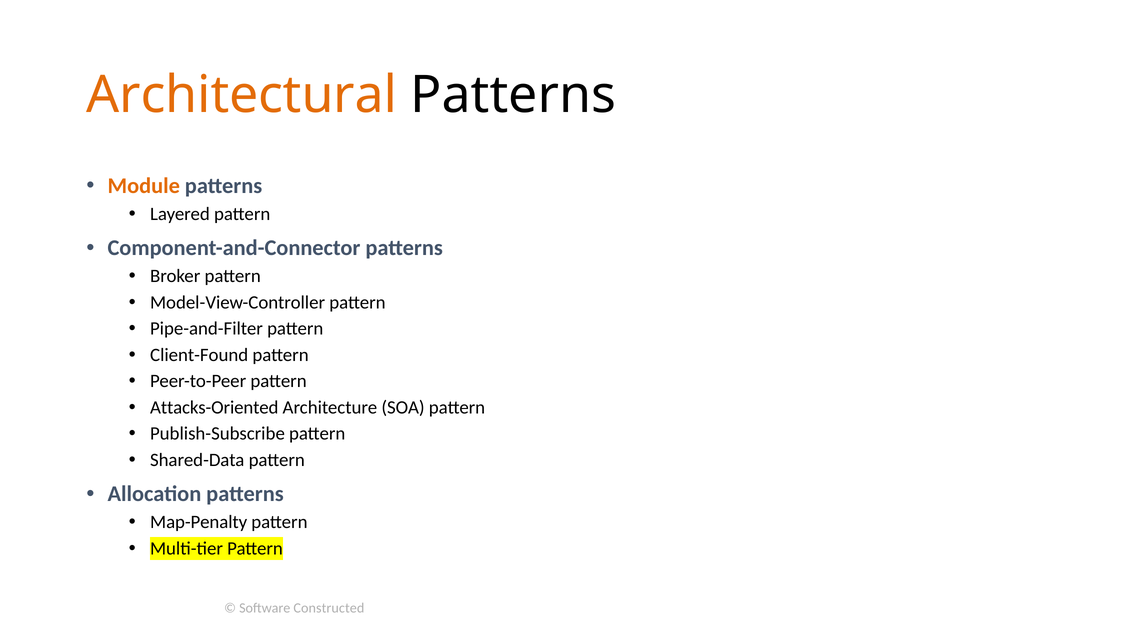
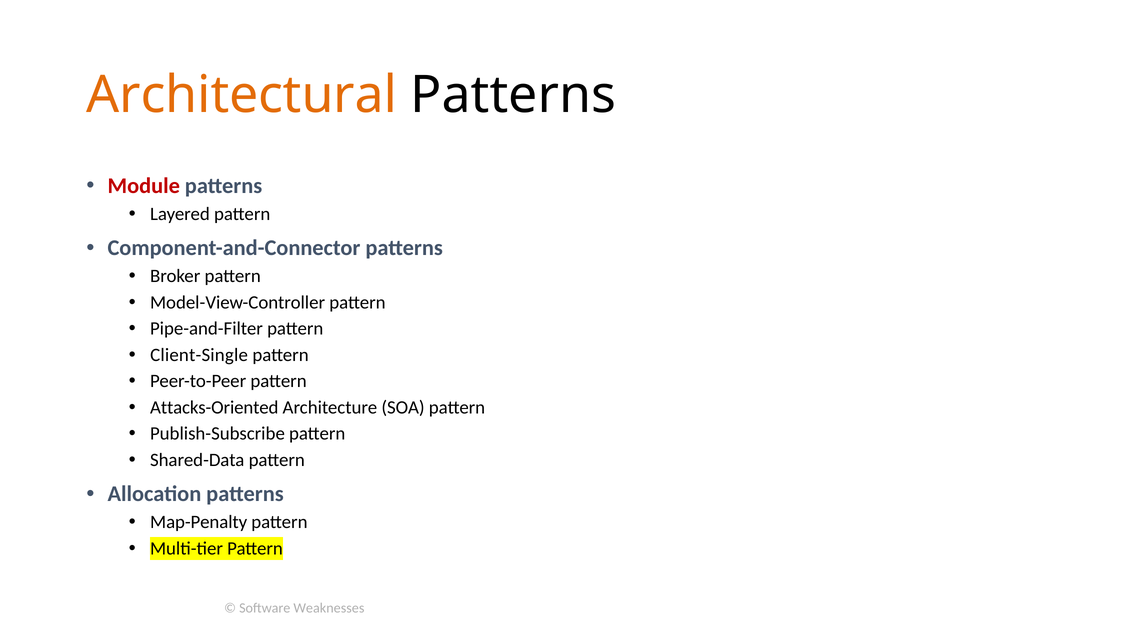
Module colour: orange -> red (144, 186)
Client-Found: Client-Found -> Client-Single (199, 355)
Constructed: Constructed -> Weaknesses (329, 609)
